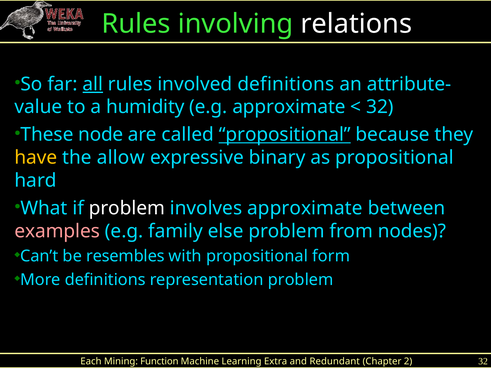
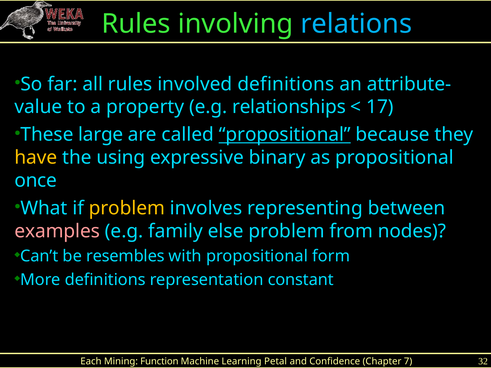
relations colour: white -> light blue (356, 24)
all underline: present -> none (93, 84)
humidity: humidity -> property (145, 107)
e.g approximate: approximate -> relationships (289, 107)
32: 32 -> 17 (380, 107)
node: node -> large (101, 135)
allow: allow -> using (121, 158)
hard: hard -> once (36, 181)
problem colour: white -> yellow (127, 208)
involves approximate: approximate -> representing (305, 208)
representation problem: problem -> constant (301, 280)
Extra: Extra -> Petal (276, 362)
Redundant: Redundant -> Confidence (335, 362)
2: 2 -> 7 (408, 362)
